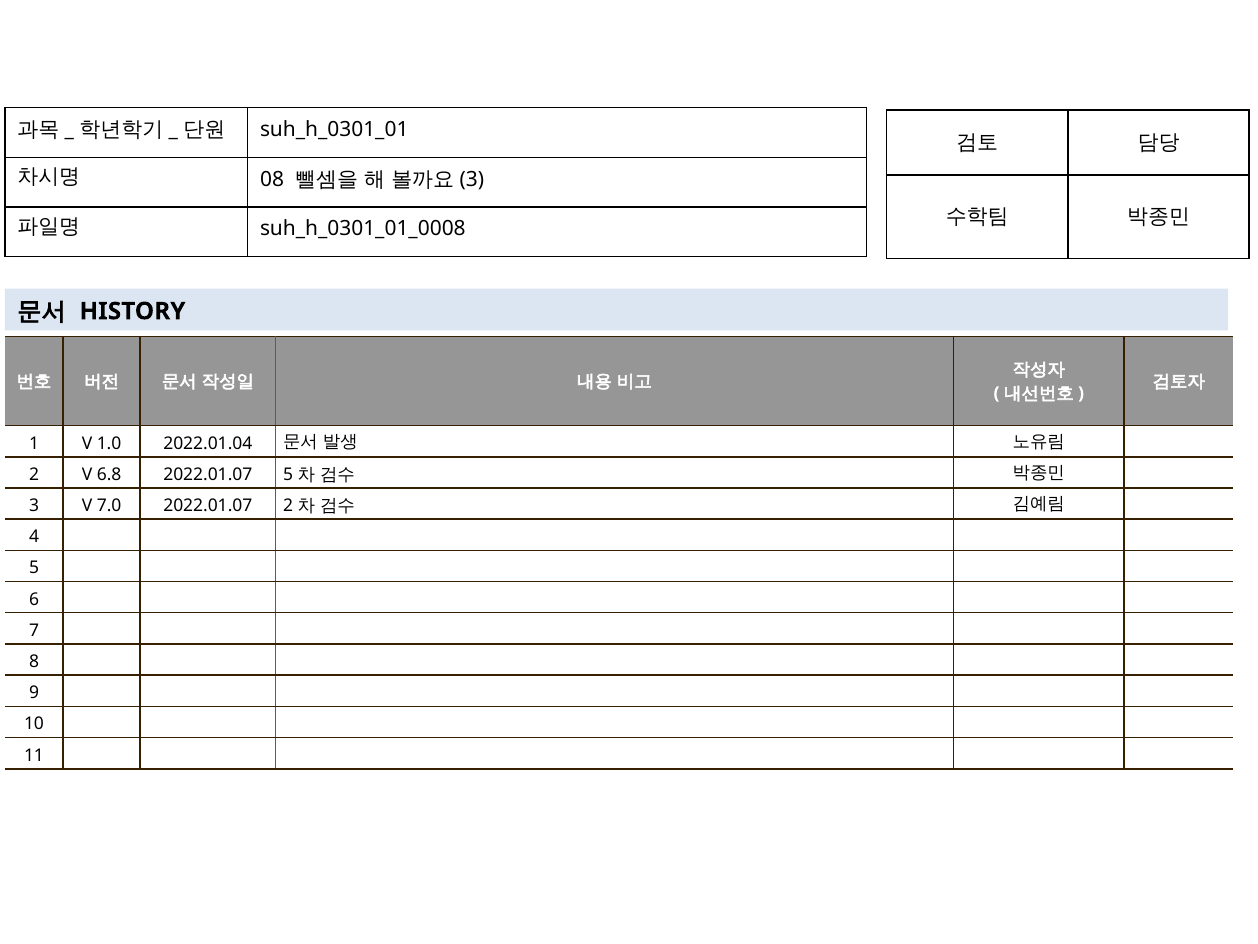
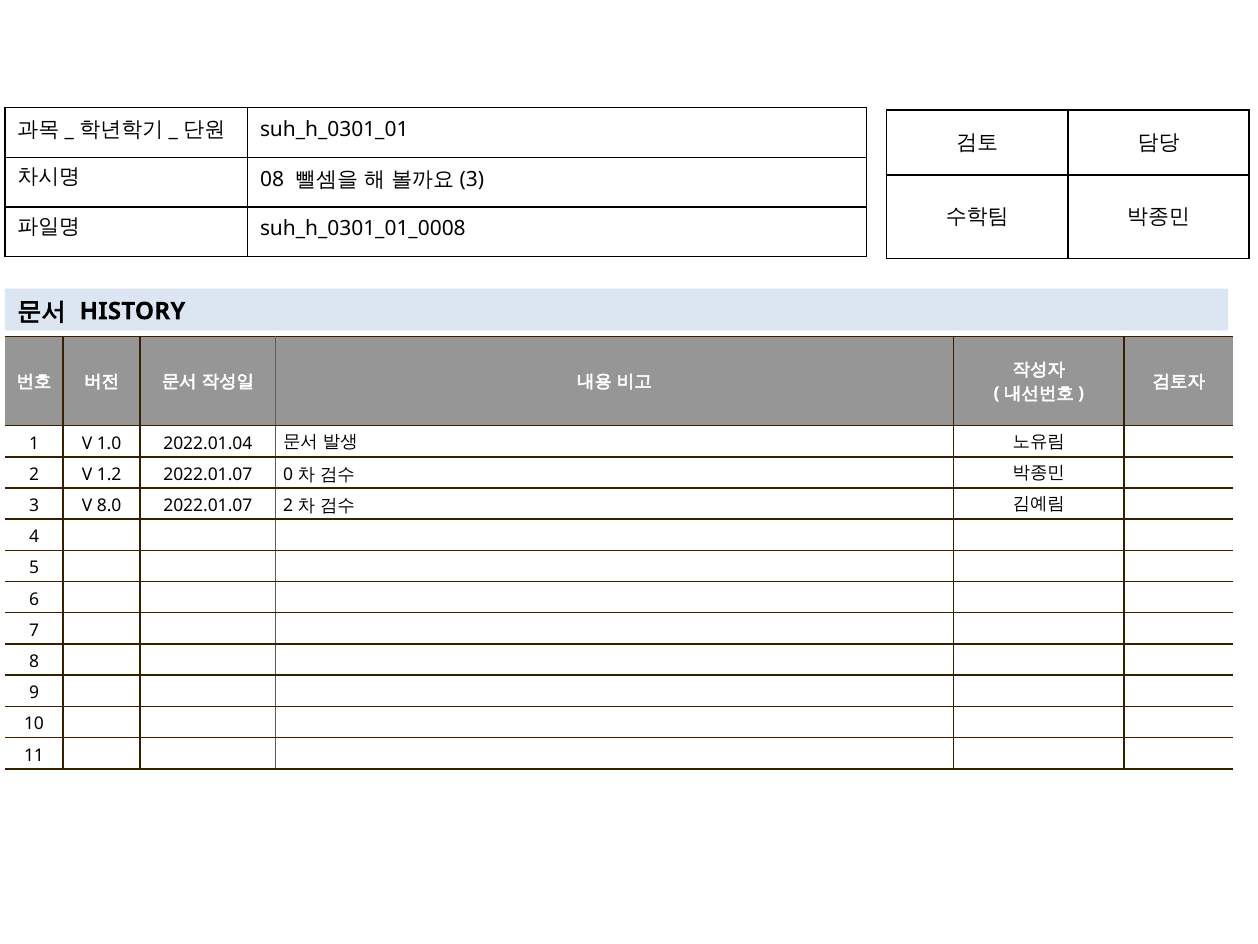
6.8: 6.8 -> 1.2 (109, 475)
2022.01.07 5: 5 -> 0 (288, 475)
7.0: 7.0 -> 8.0 (109, 506)
